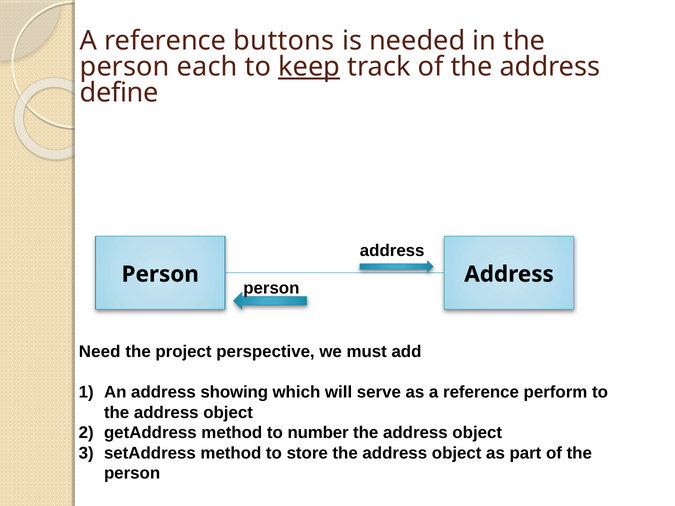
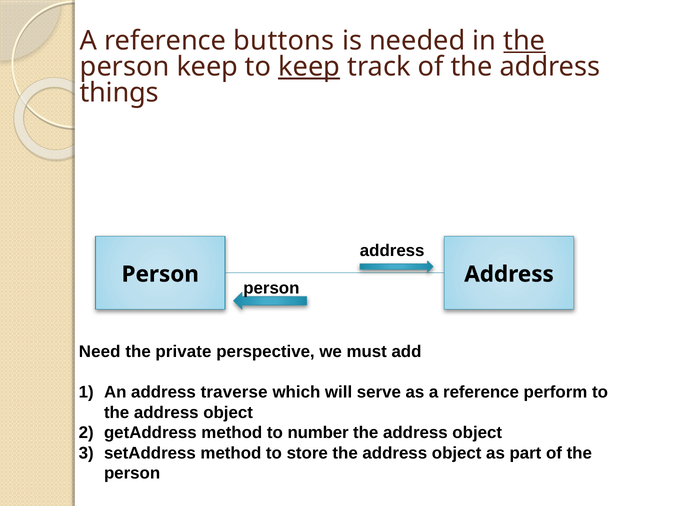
the underline: none -> present (524, 41)
person each: each -> keep (207, 67)
define: define -> things (119, 93)
project: project -> private (183, 352)
showing: showing -> traverse (234, 393)
